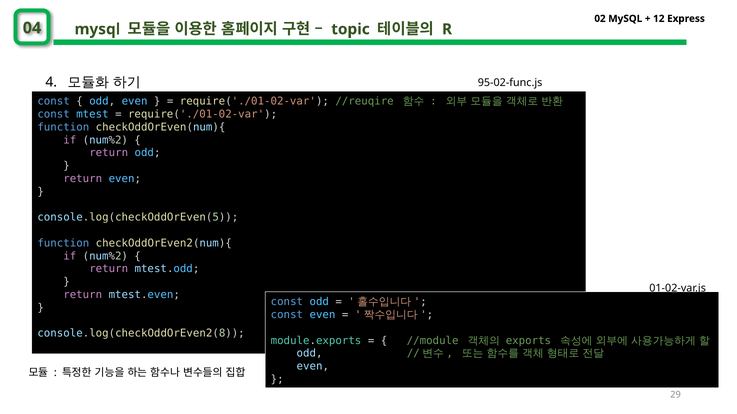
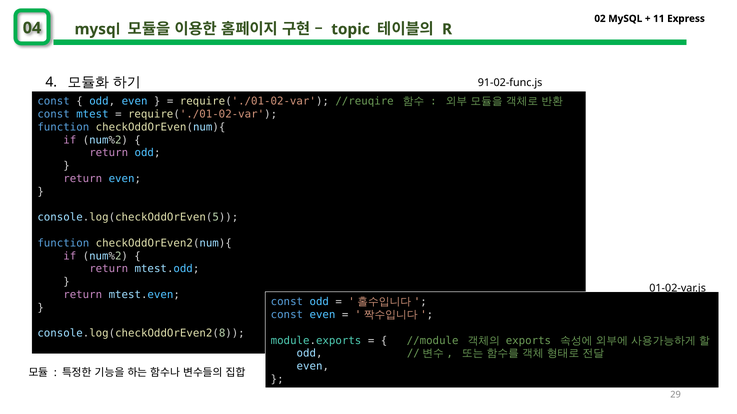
12: 12 -> 11 (659, 19)
95-02-func.js: 95-02-func.js -> 91-02-func.js (510, 83)
